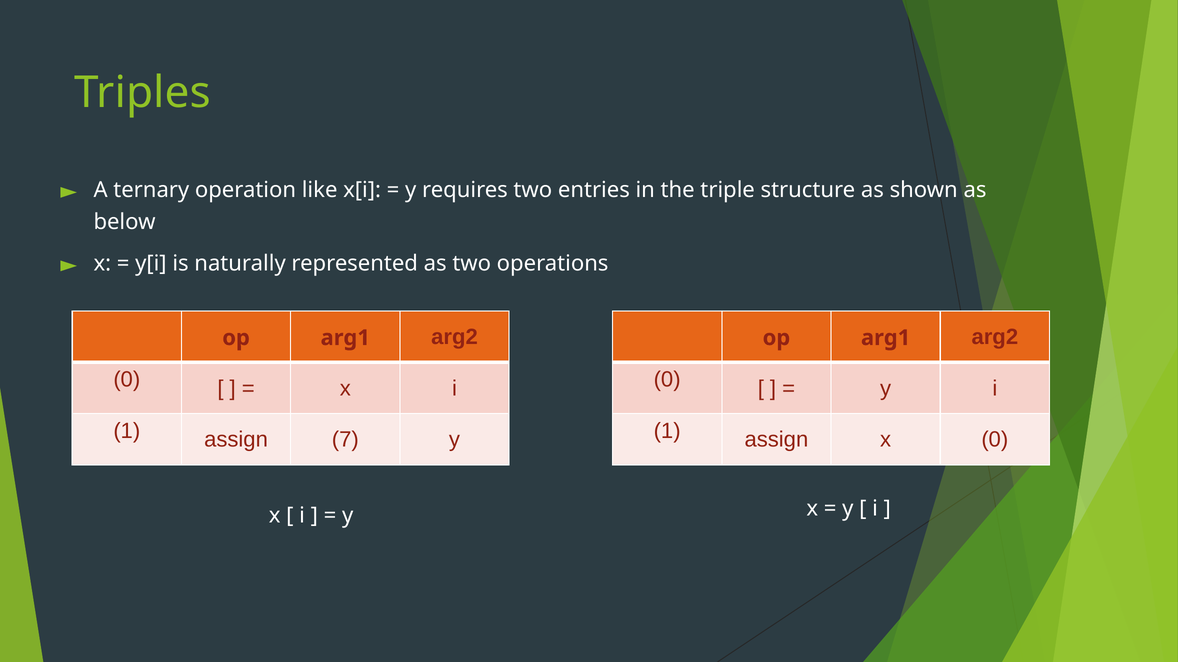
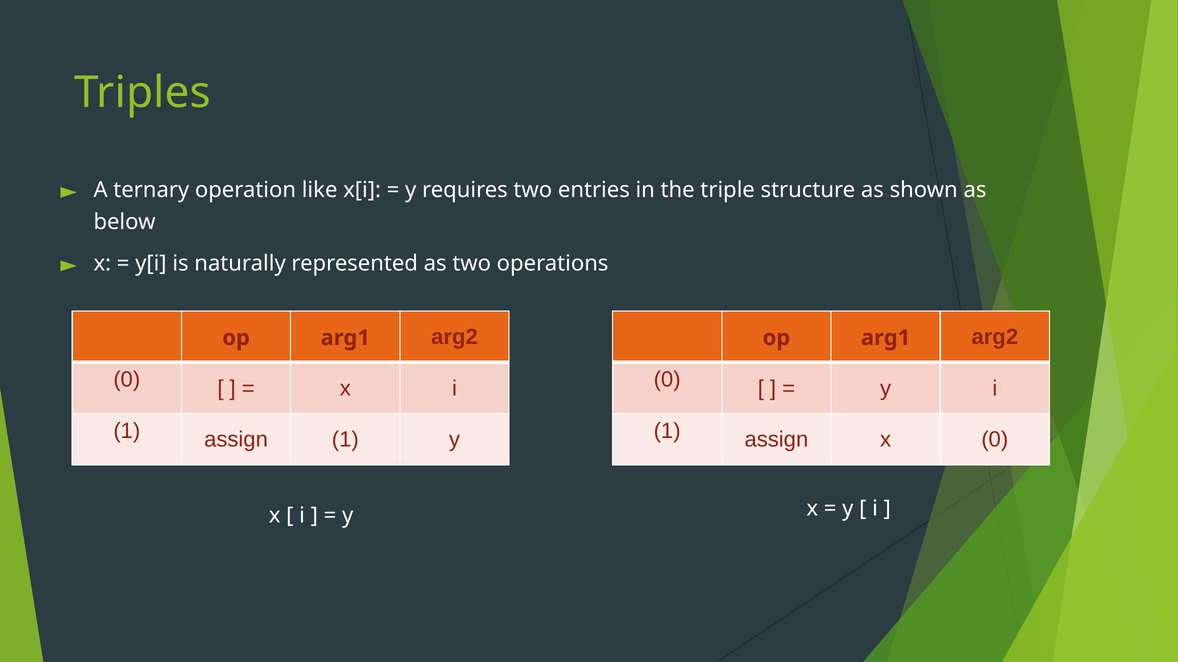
assign 7: 7 -> 1 (345, 440)
